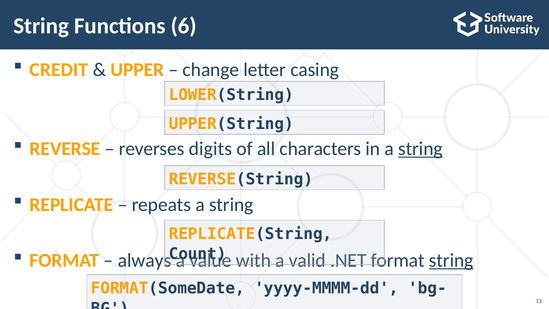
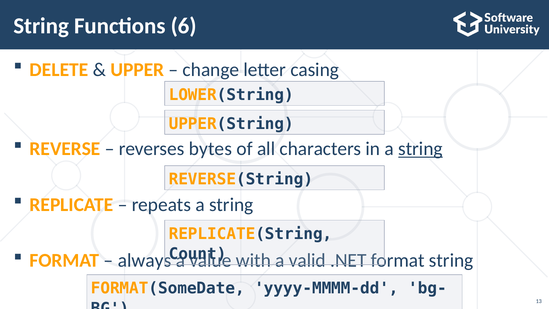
CREDIT: CREDIT -> DELETE (59, 70)
digits: digits -> bytes (210, 149)
string underline: present -> none (451, 260)
